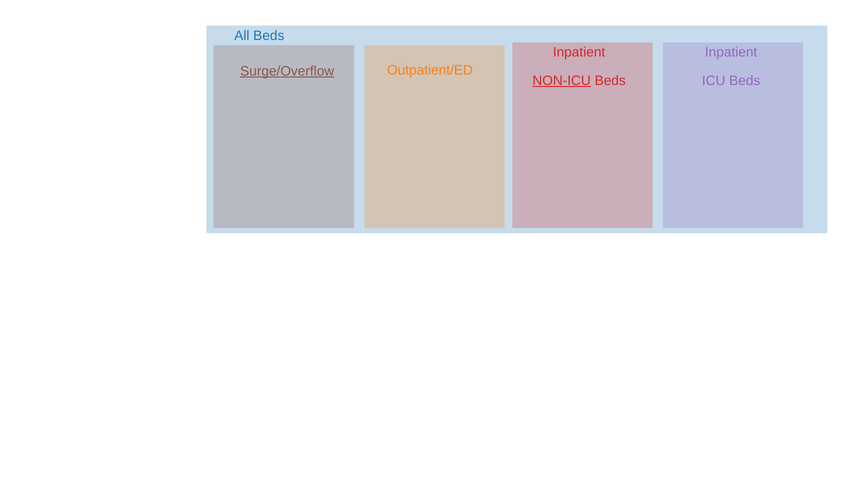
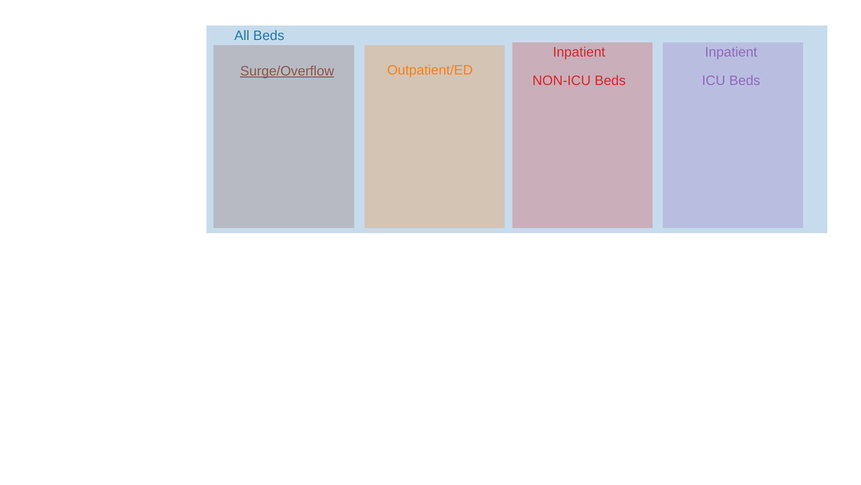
NON-ICU underline: present -> none (562, 80)
